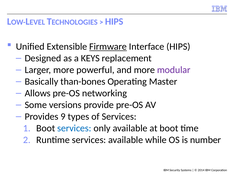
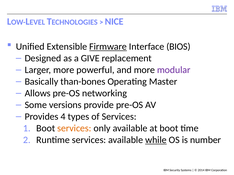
HIPS: HIPS -> NICE (114, 22)
Interface HIPS: HIPS -> BIOS (178, 47)
KEYS: KEYS -> GIVE (90, 58)
9: 9 -> 4 (63, 117)
services colour: blue -> orange (74, 129)
while underline: none -> present (156, 140)
